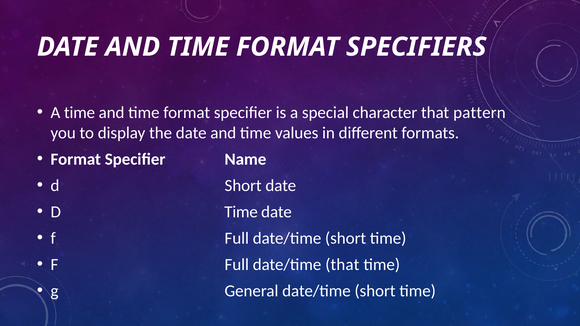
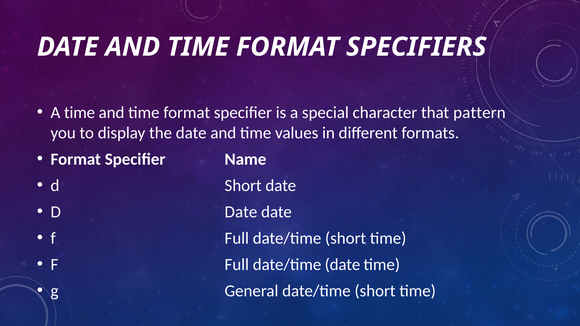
D Time: Time -> Date (241, 212)
date/time that: that -> date (342, 265)
